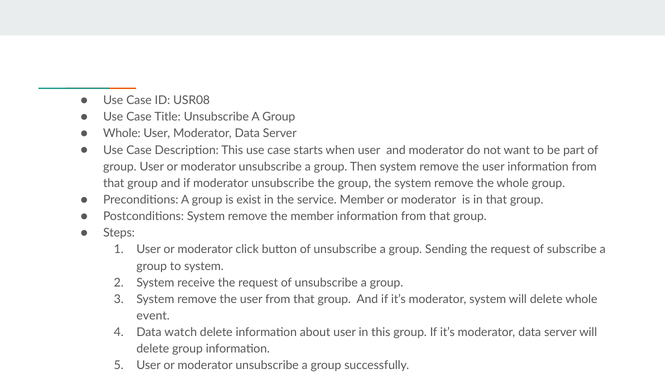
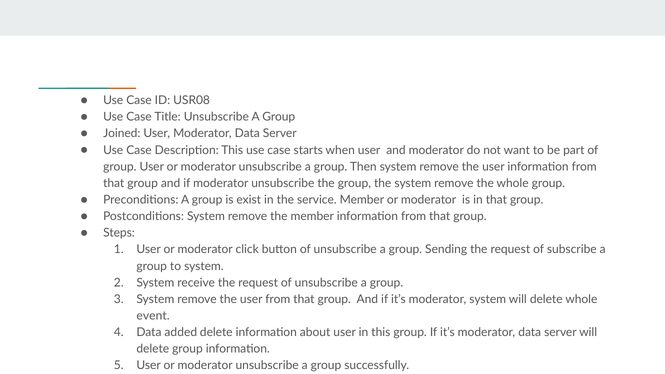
Whole: Whole -> Joined (122, 134)
watch: watch -> added (181, 332)
